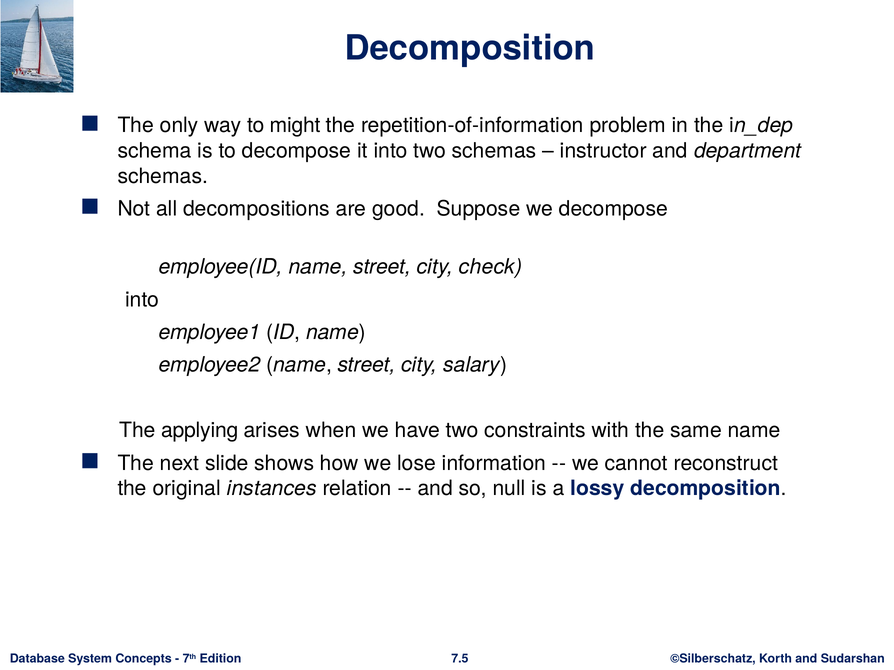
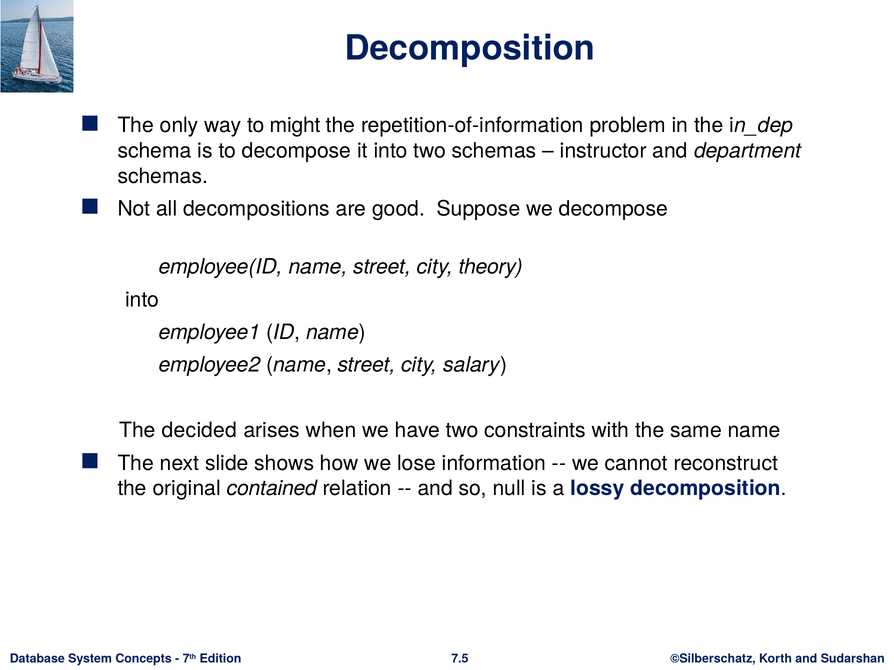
check: check -> theory (491, 267)
applying: applying -> decided (200, 431)
instances: instances -> contained (272, 489)
